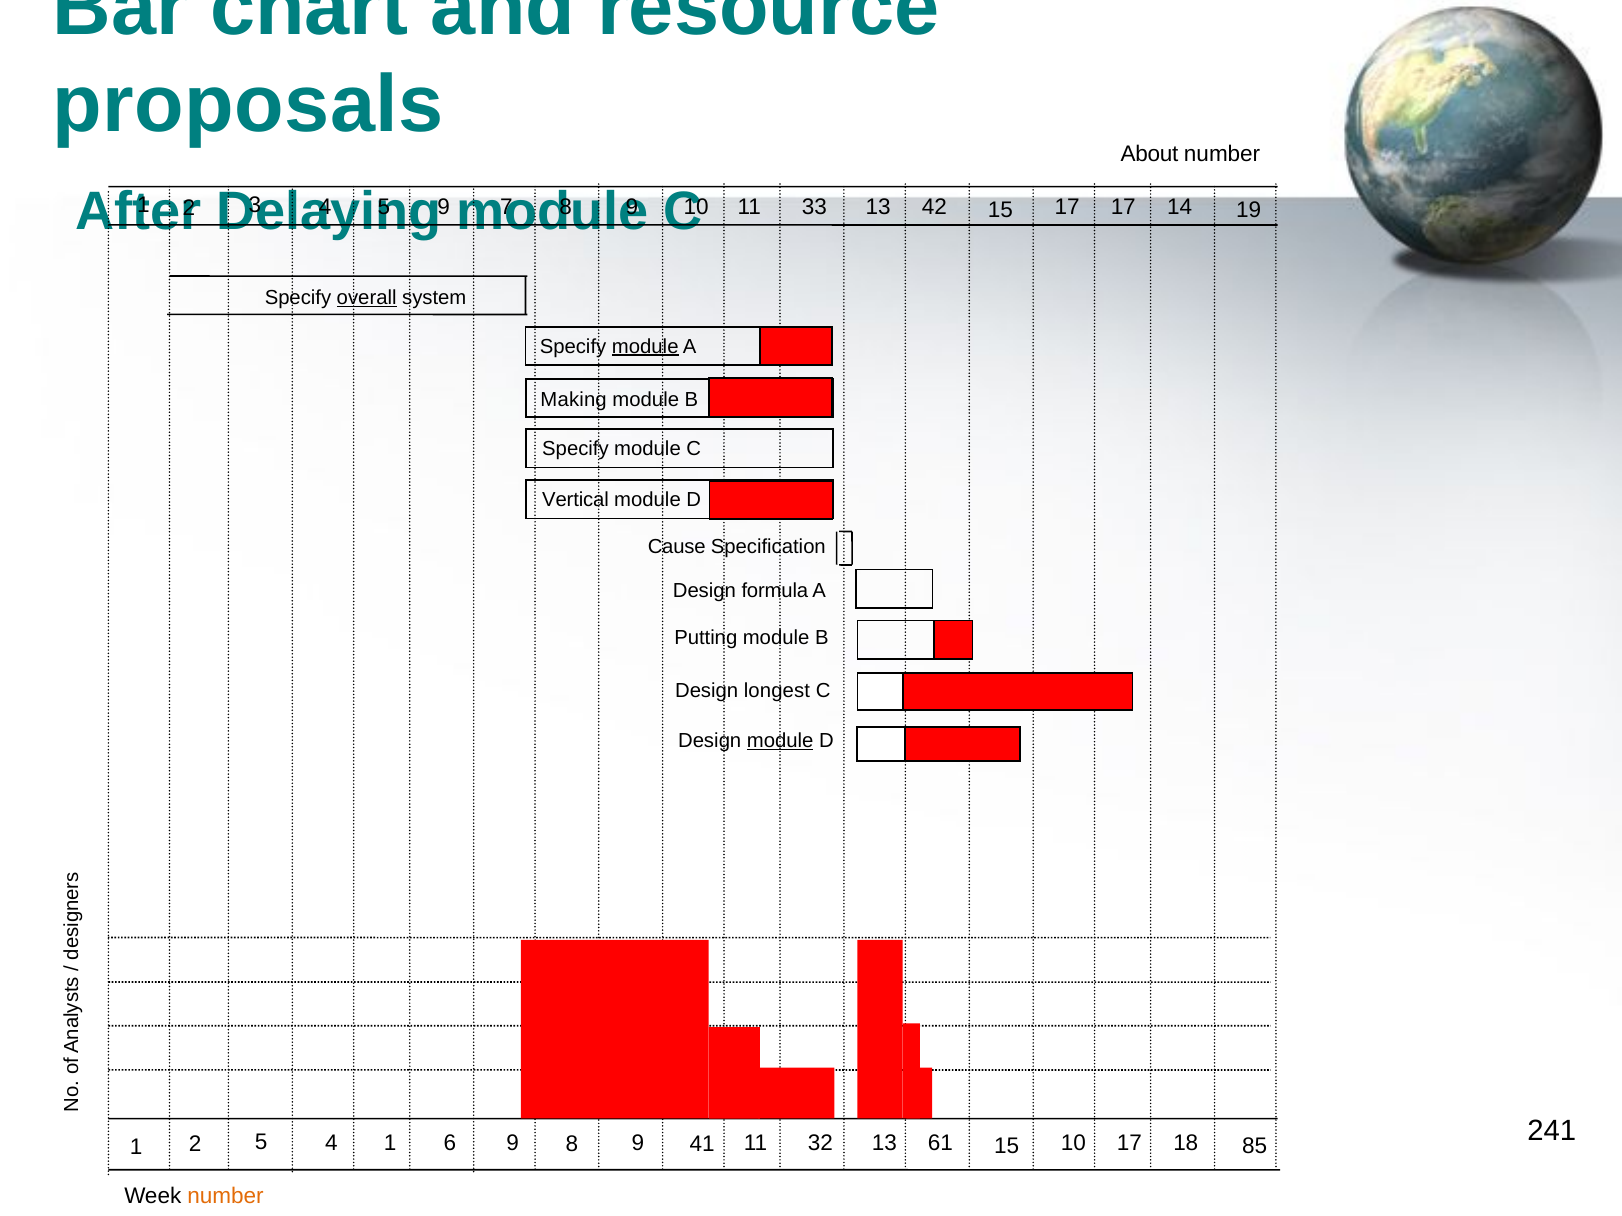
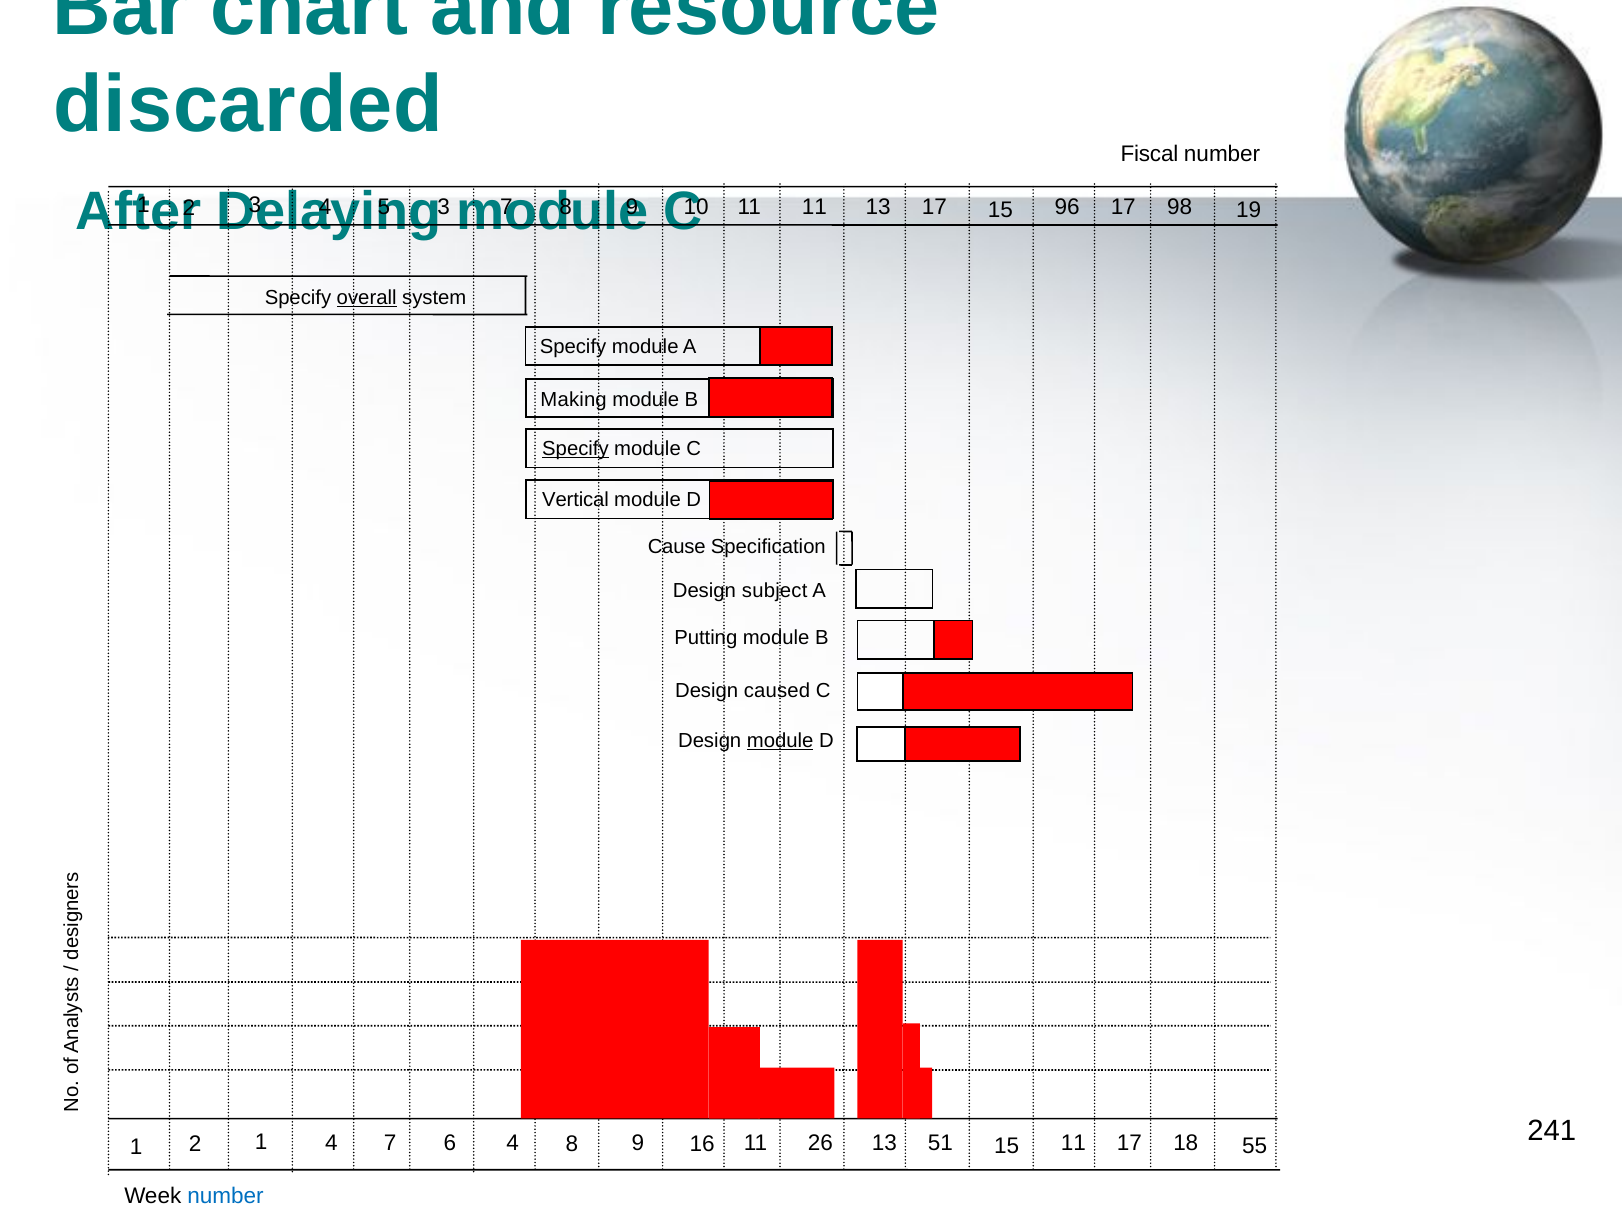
proposals: proposals -> discarded (248, 105)
About: About -> Fiscal (1149, 154)
9: 9 -> 3 (444, 207)
11 33: 33 -> 11 (814, 207)
13 42: 42 -> 17 (934, 207)
15 17: 17 -> 96 (1067, 207)
14: 14 -> 98 (1180, 207)
module underline: present -> none (645, 346)
Specify underline: none -> present (575, 449)
formula: formula -> subject (775, 591)
longest: longest -> caused (777, 691)
2 5: 5 -> 1 (261, 1142)
4 1: 1 -> 7 (390, 1144)
6 9: 9 -> 4 (513, 1144)
41: 41 -> 16 (702, 1144)
32: 32 -> 26 (821, 1144)
61: 61 -> 51 (941, 1144)
15 10: 10 -> 11 (1073, 1144)
85: 85 -> 55 (1255, 1146)
number colour: orange -> blue (225, 1196)
